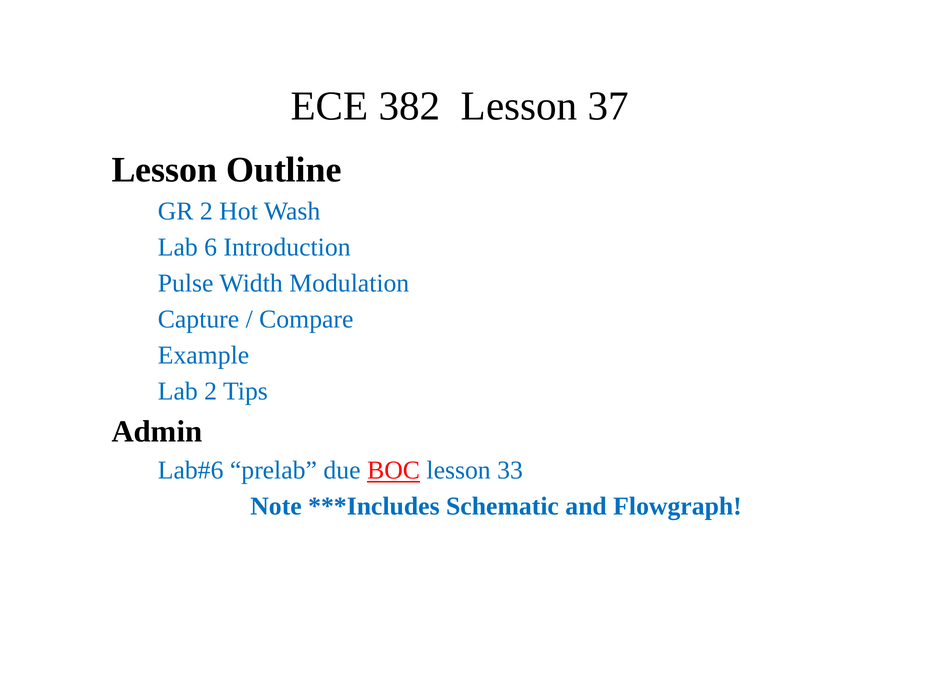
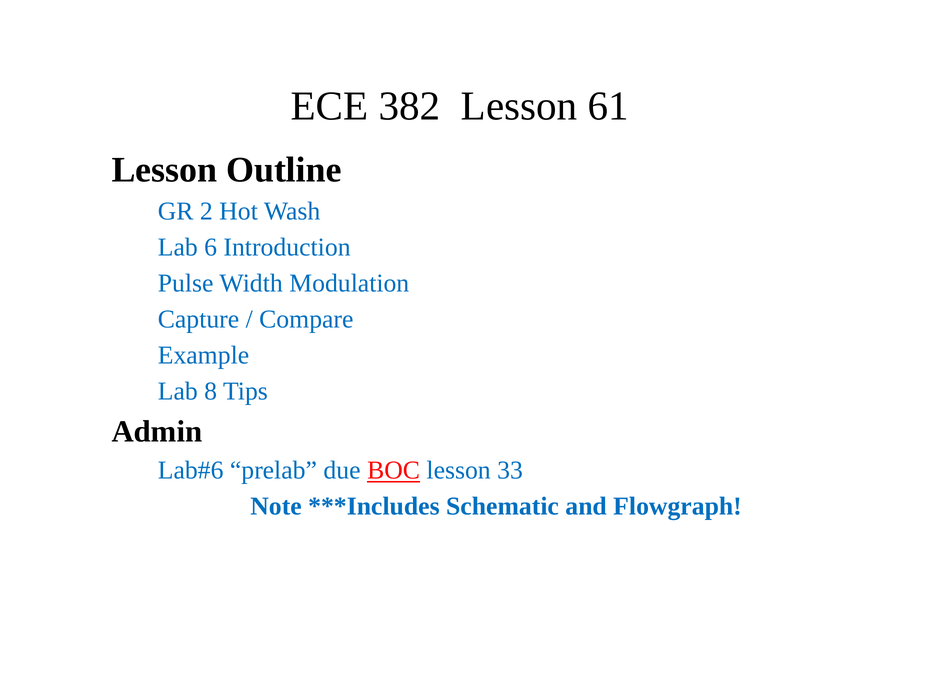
37: 37 -> 61 (608, 106)
Lab 2: 2 -> 8 (211, 391)
